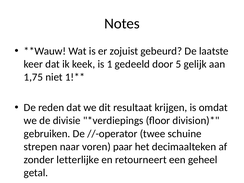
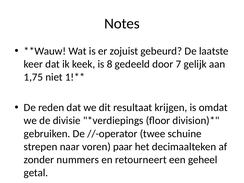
1: 1 -> 8 (110, 64)
5: 5 -> 7 (178, 64)
letterlijke: letterlijke -> nummers (78, 160)
